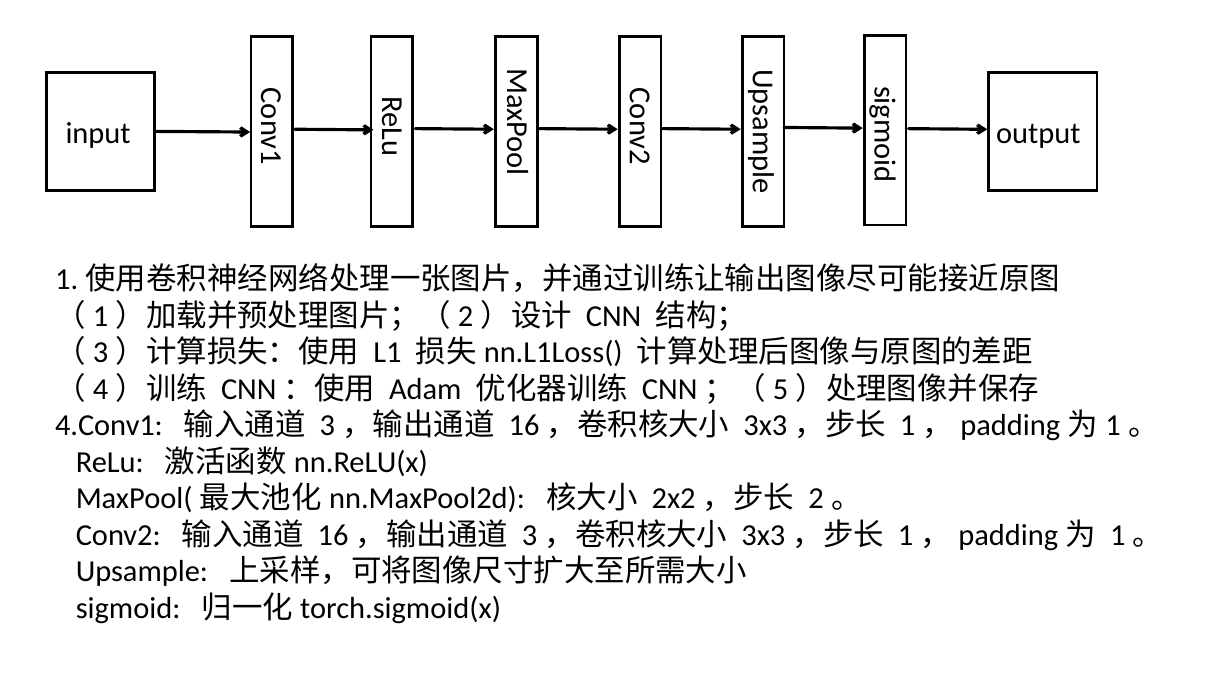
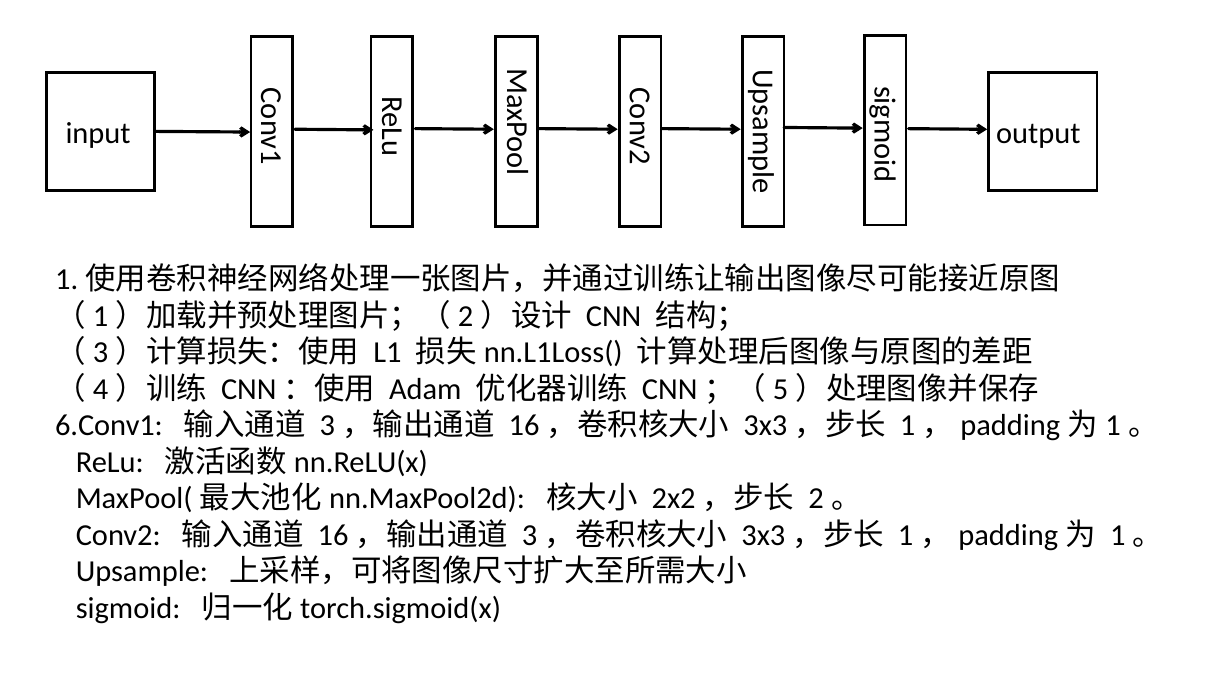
4.Conv1: 4.Conv1 -> 6.Conv1 (109, 426)
